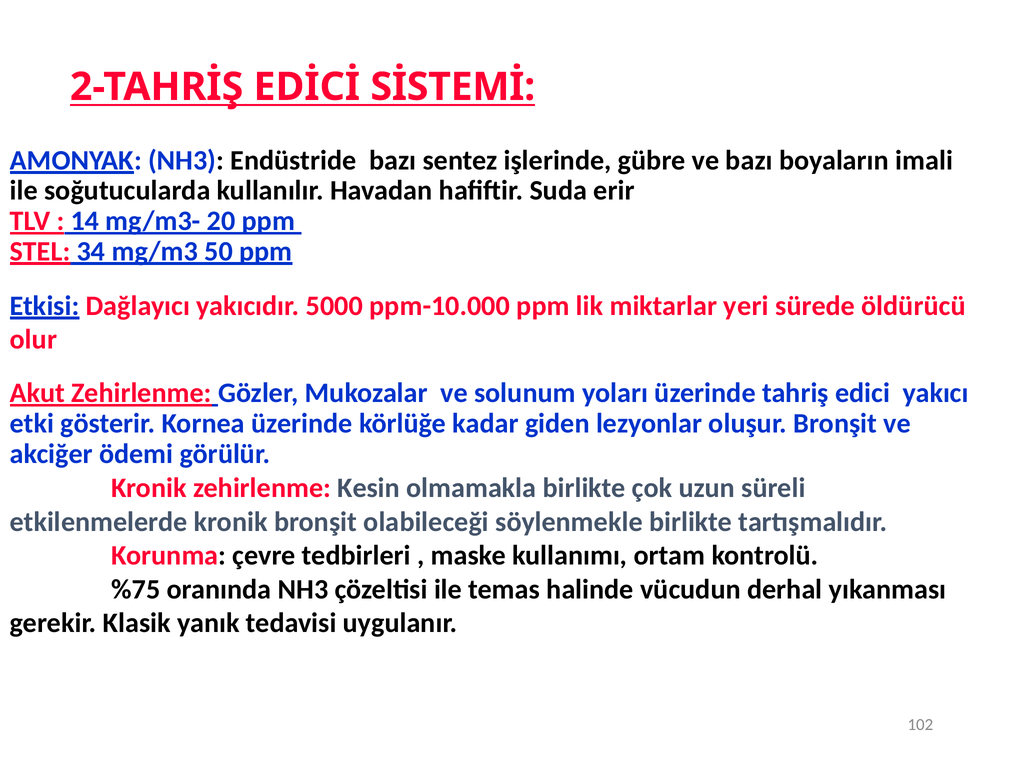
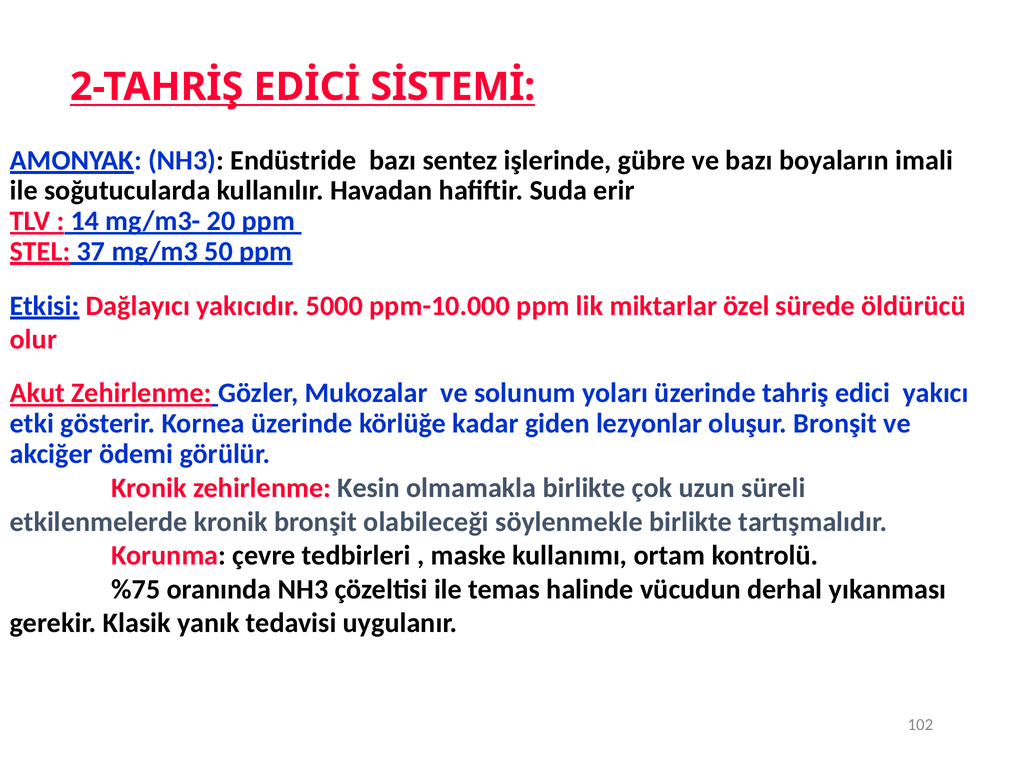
34: 34 -> 37 (91, 252)
yeri: yeri -> özel (746, 306)
